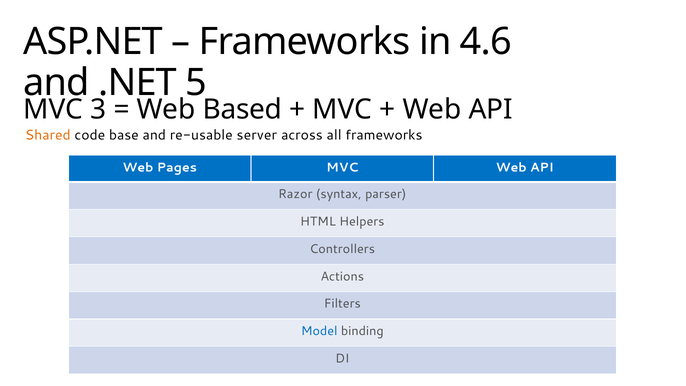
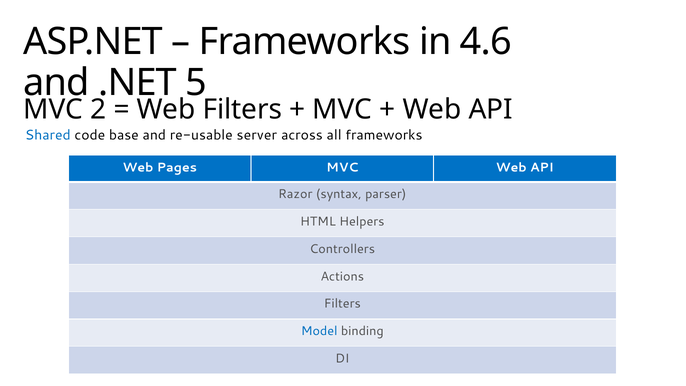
3: 3 -> 2 (98, 109)
Web Based: Based -> Filters (242, 109)
Shared colour: orange -> blue (48, 135)
